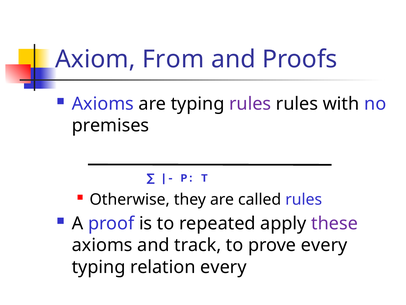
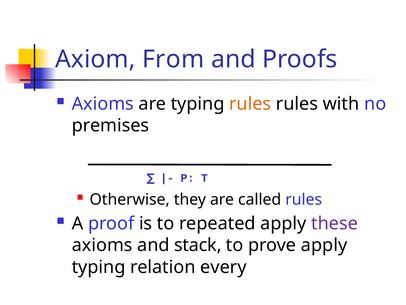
rules colour: purple -> orange (250, 104)
track: track -> stack (198, 245)
prove every: every -> apply (324, 245)
